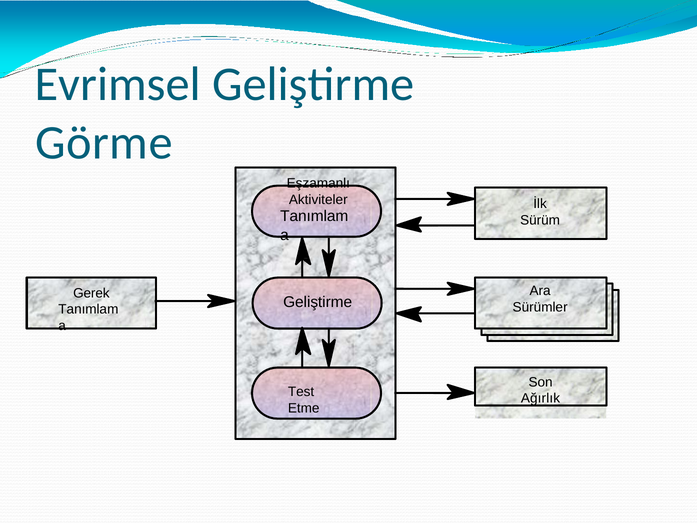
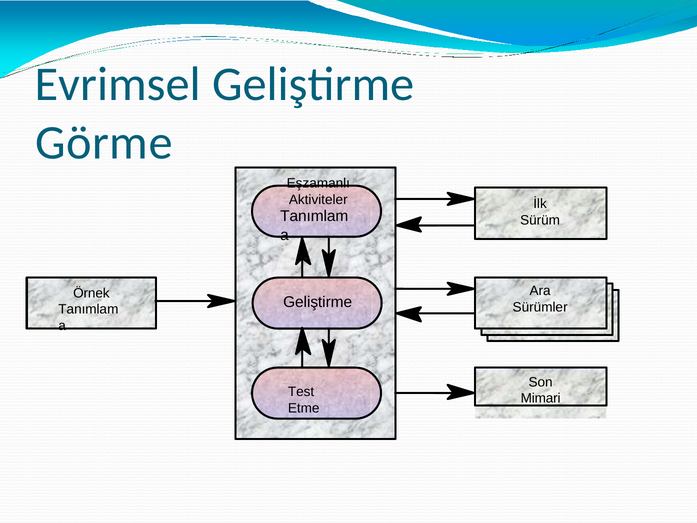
Gerek: Gerek -> Örnek (91, 293)
Ağırlık: Ağırlık -> Mimari (541, 398)
